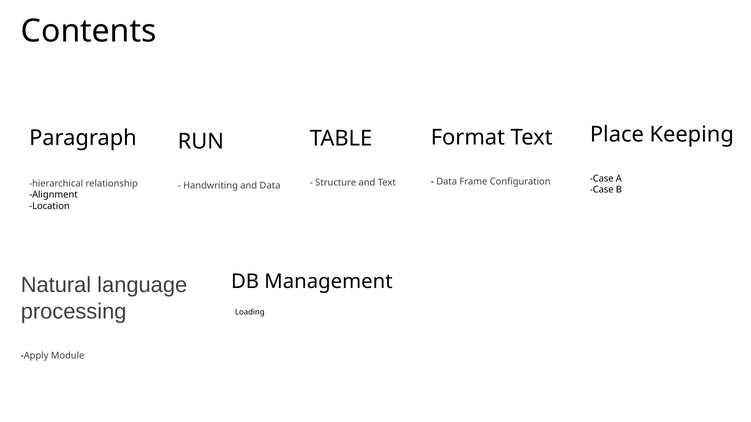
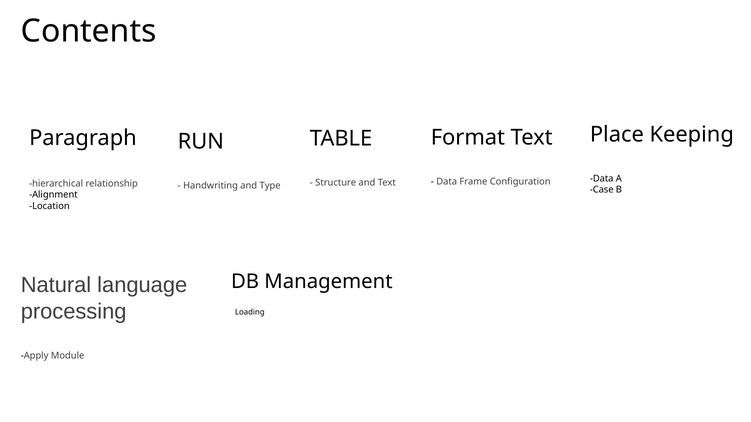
Case: Case -> Data (602, 179)
and Data: Data -> Type (270, 186)
